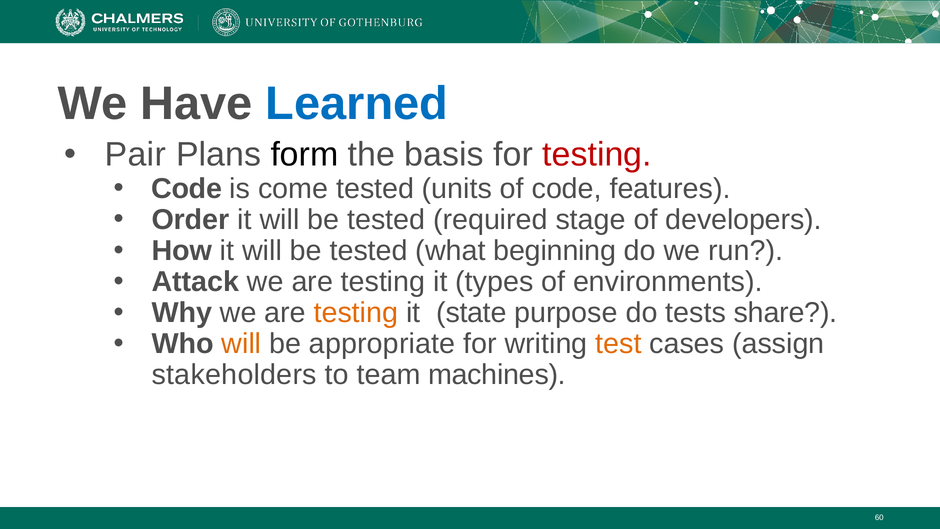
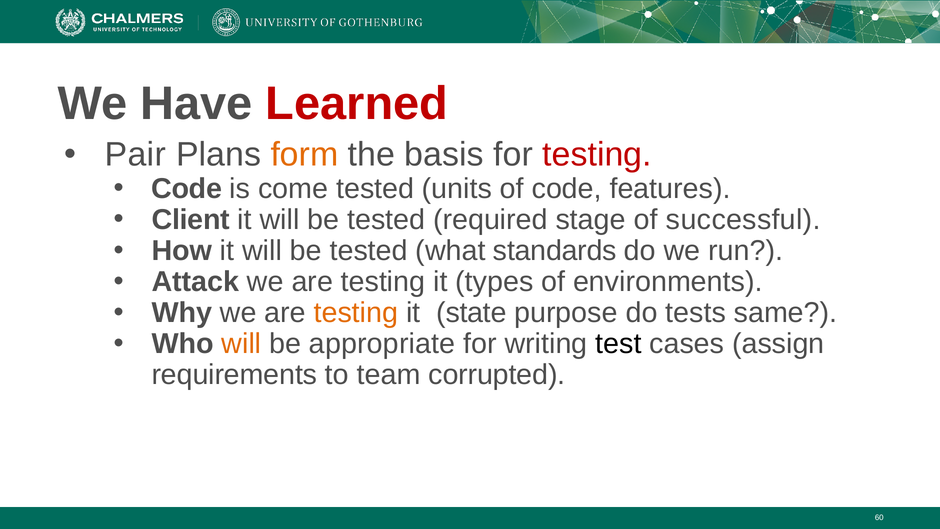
Learned colour: blue -> red (357, 104)
form colour: black -> orange (305, 155)
Order: Order -> Client (191, 219)
developers: developers -> successful (743, 219)
beginning: beginning -> standards (555, 251)
share: share -> same (786, 313)
test colour: orange -> black (618, 344)
stakeholders: stakeholders -> requirements (234, 375)
machines: machines -> corrupted (497, 375)
